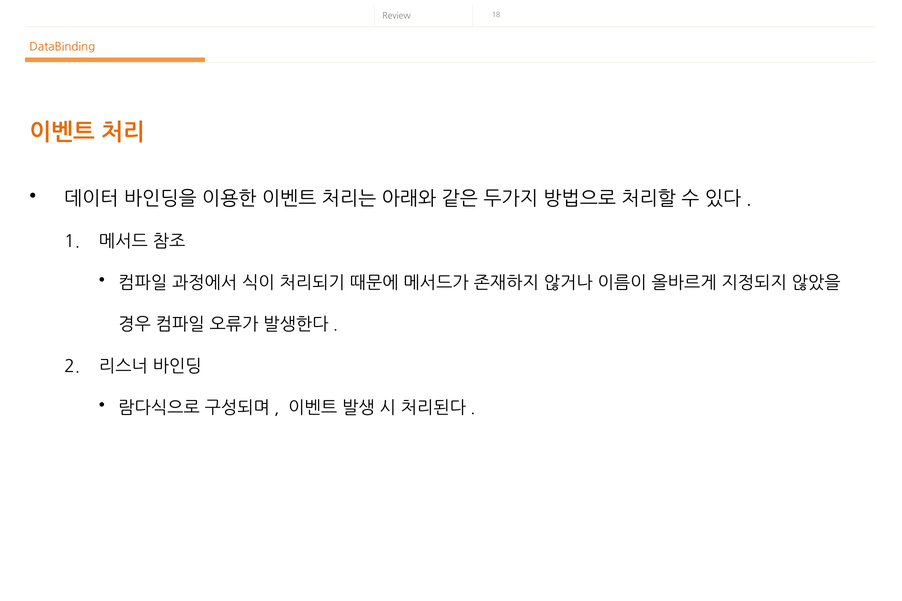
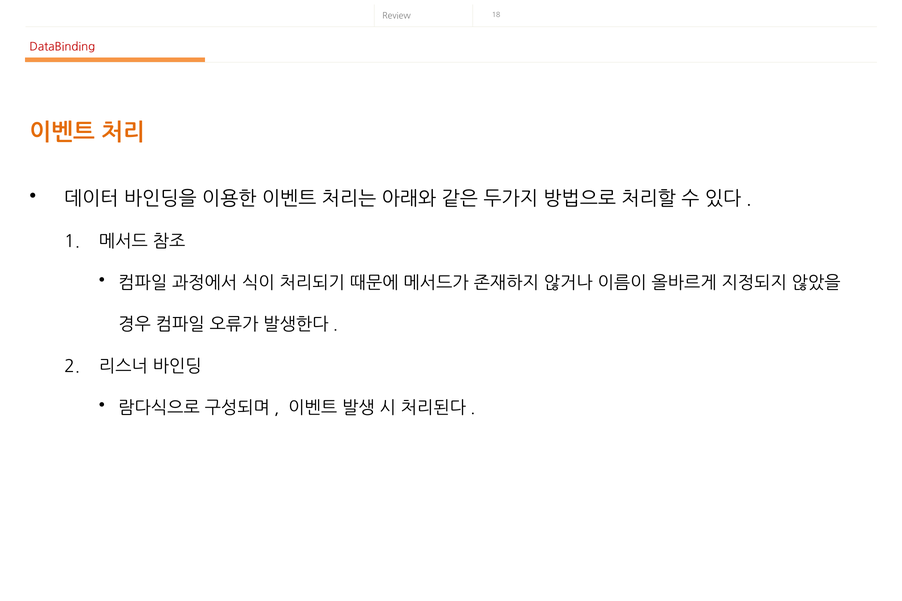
DataBinding colour: orange -> red (62, 47)
